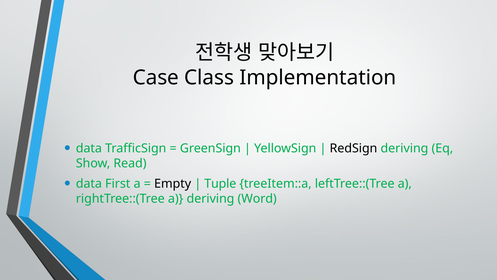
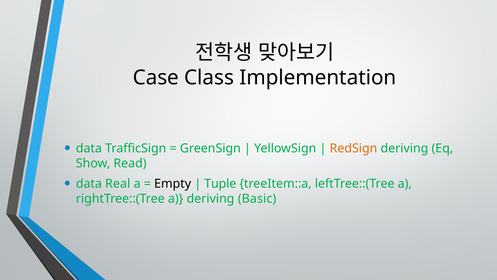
RedSign colour: black -> orange (353, 148)
First: First -> Real (118, 184)
Word: Word -> Basic (257, 198)
